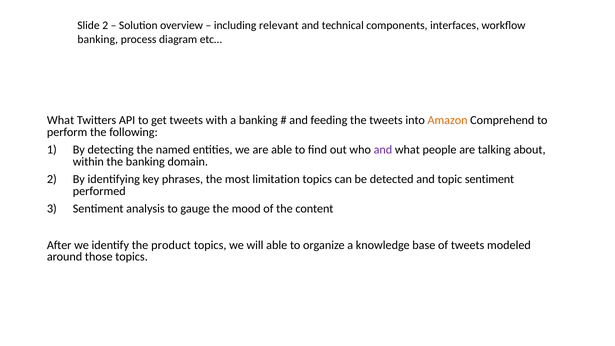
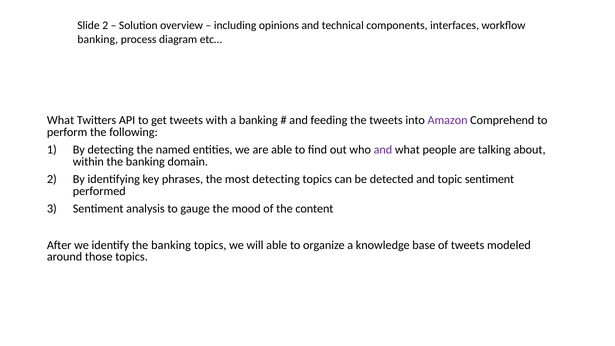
relevant: relevant -> opinions (279, 26)
Amazon colour: orange -> purple (448, 120)
most limitation: limitation -> detecting (276, 179)
identify the product: product -> banking (171, 245)
